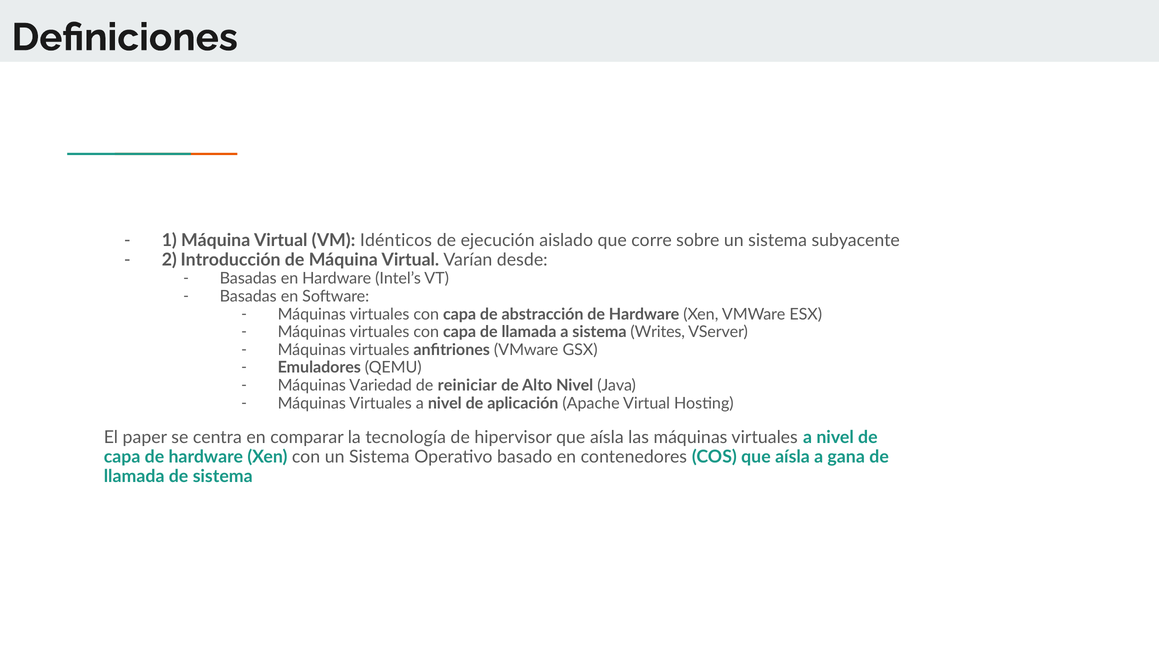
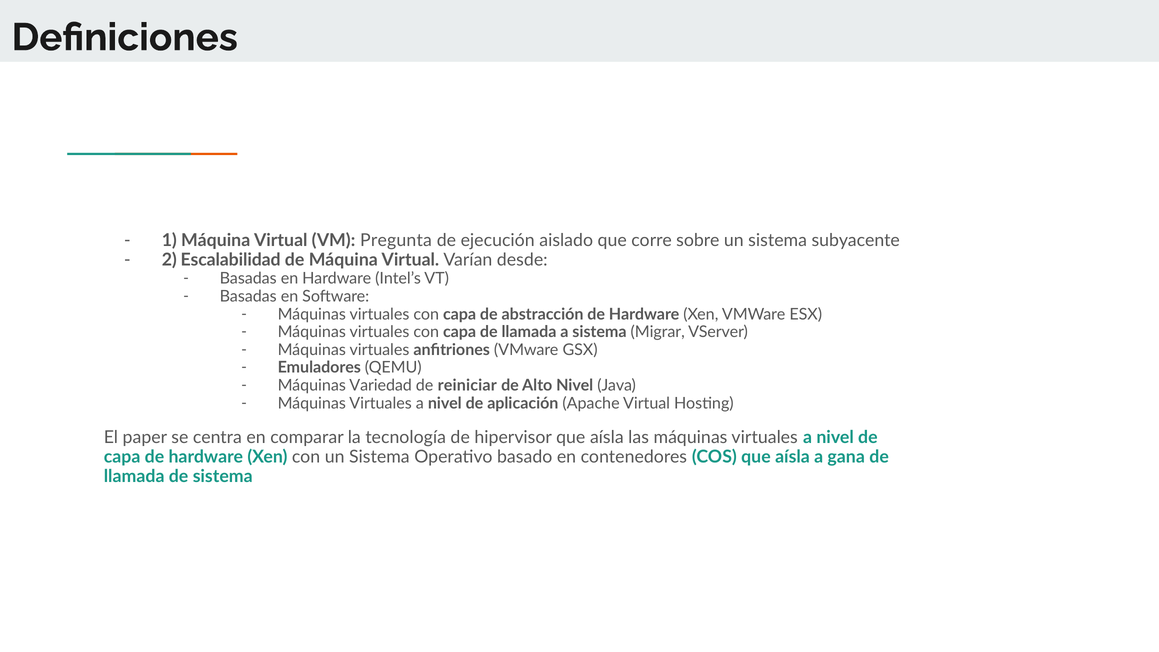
Idénticos: Idénticos -> Pregunta (396, 240)
Introducción: Introducción -> Escalabilidad (231, 260)
Writes: Writes -> Migrar (658, 332)
